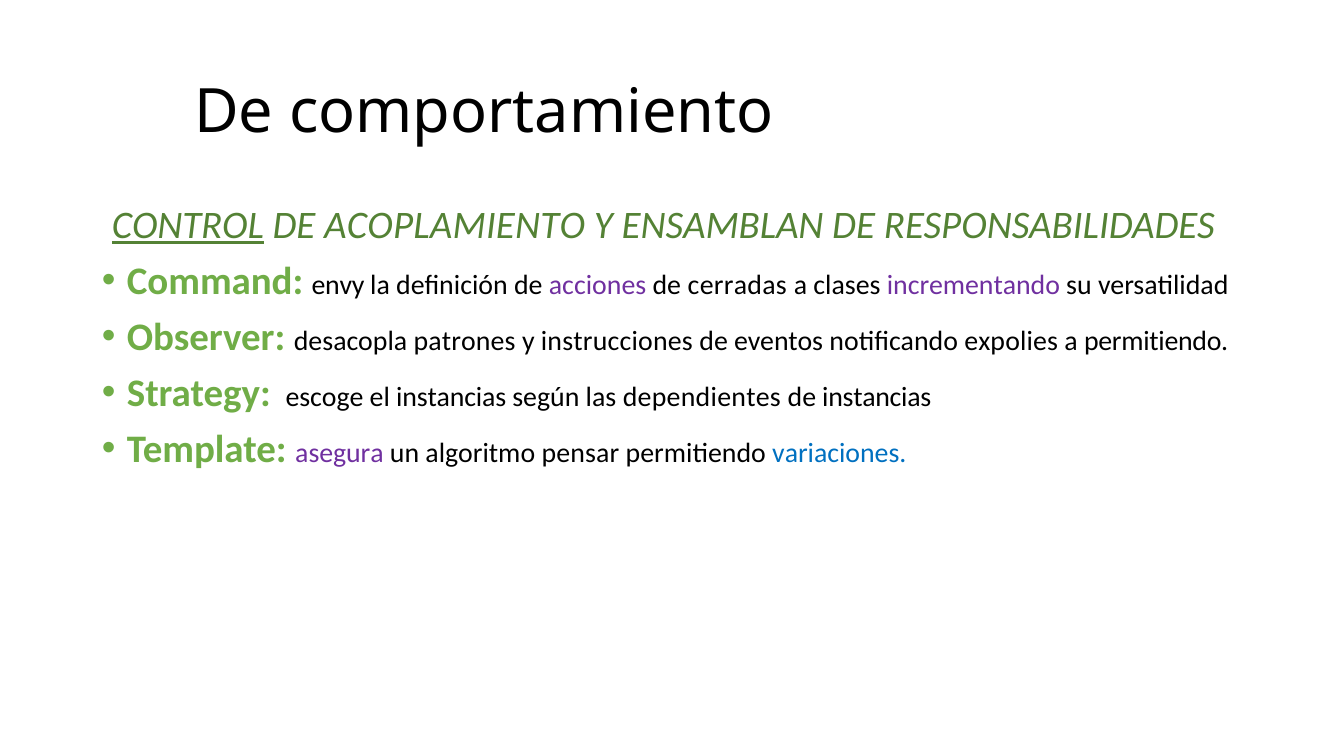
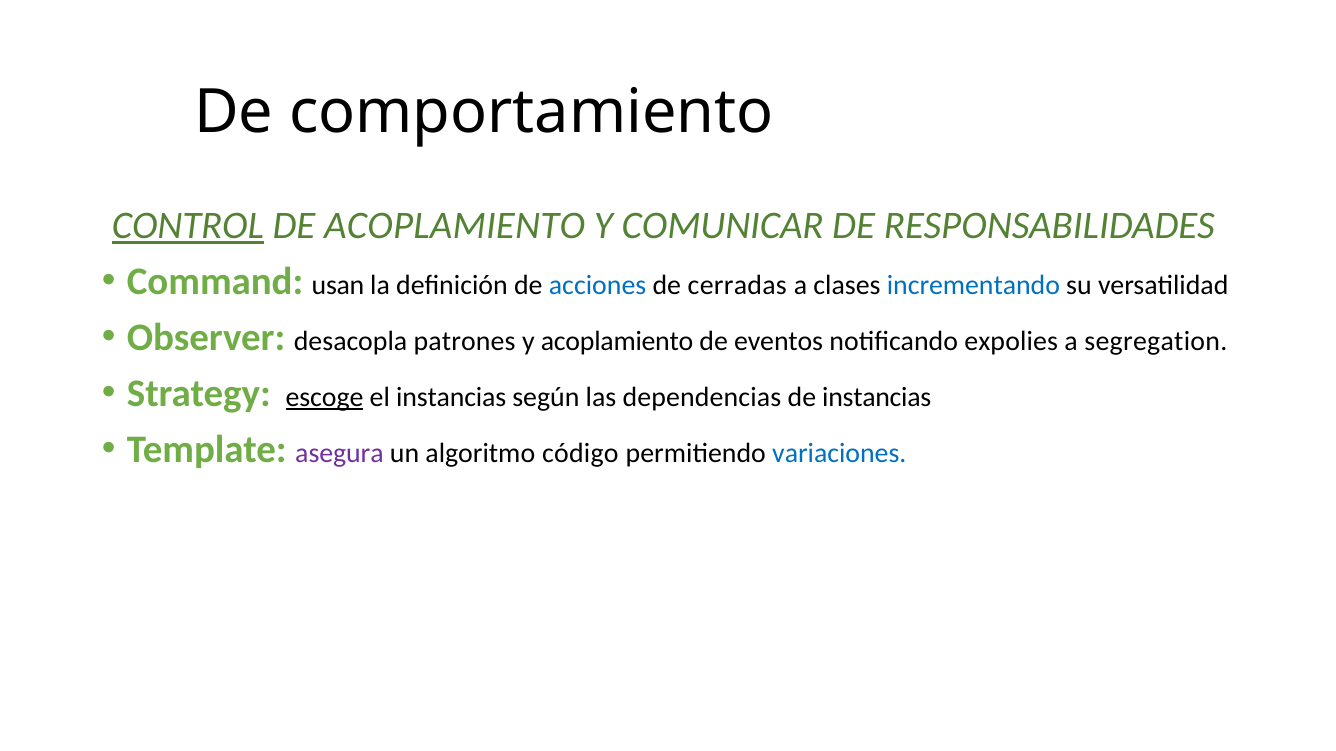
ENSAMBLAN: ENSAMBLAN -> COMUNICAR (723, 226)
envy: envy -> usan (338, 285)
acciones colour: purple -> blue (598, 285)
incrementando colour: purple -> blue (973, 285)
y instrucciones: instrucciones -> acoplamiento (617, 341)
a permitiendo: permitiendo -> segregation (1156, 341)
escoge underline: none -> present (324, 397)
dependientes: dependientes -> dependencias (702, 397)
pensar: pensar -> código (580, 453)
